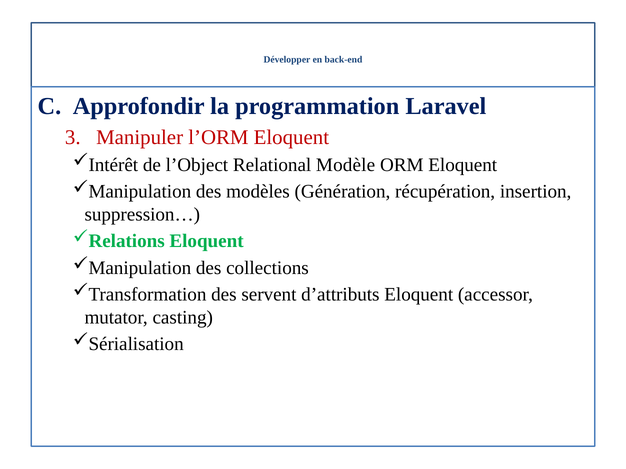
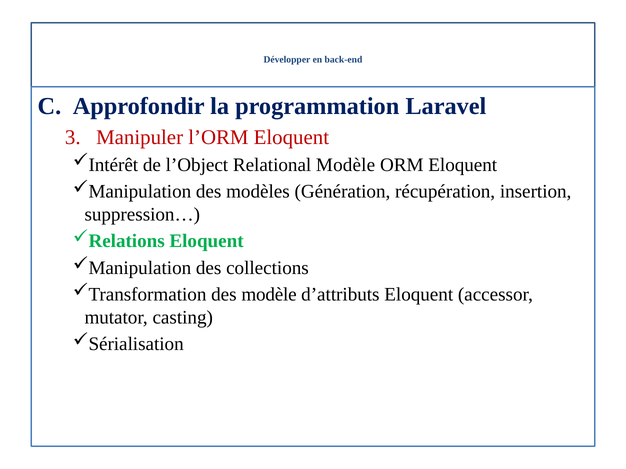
des servent: servent -> modèle (269, 295)
